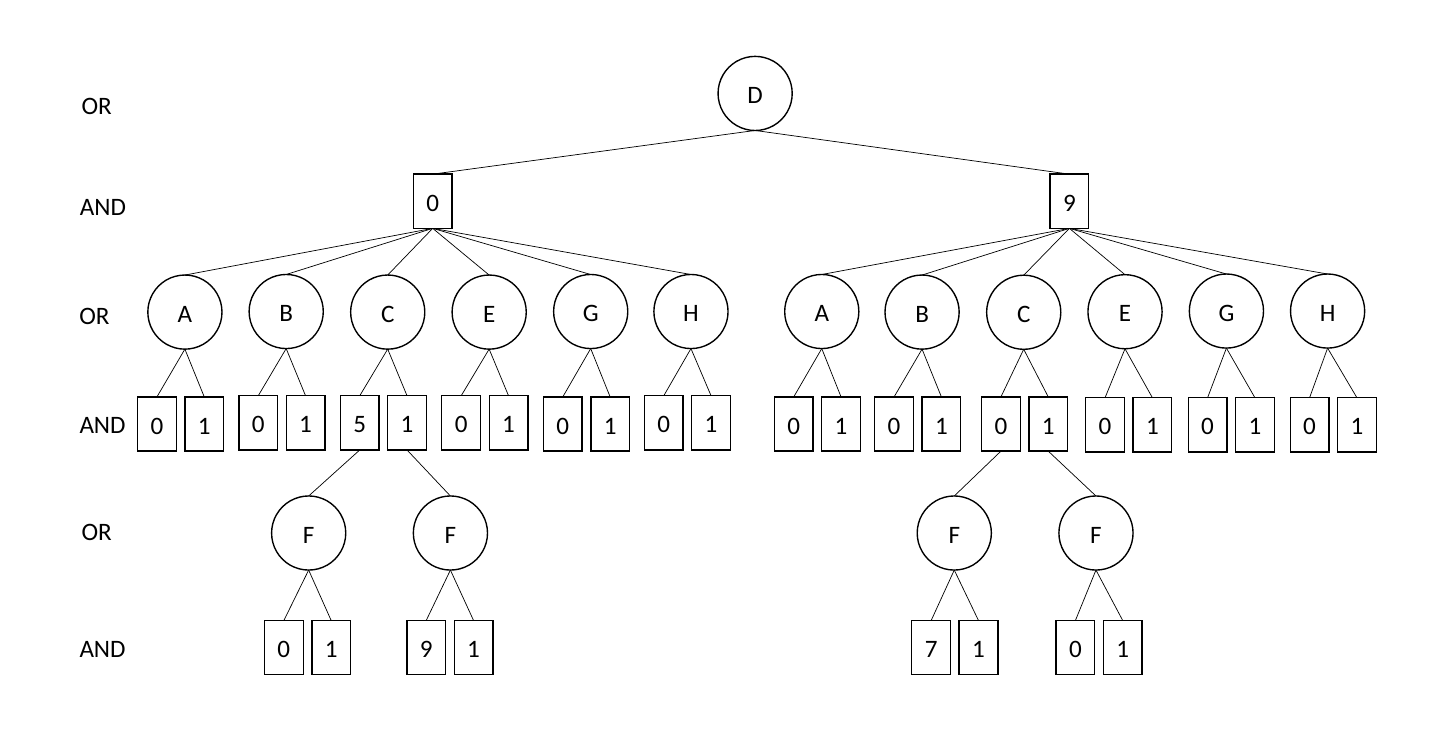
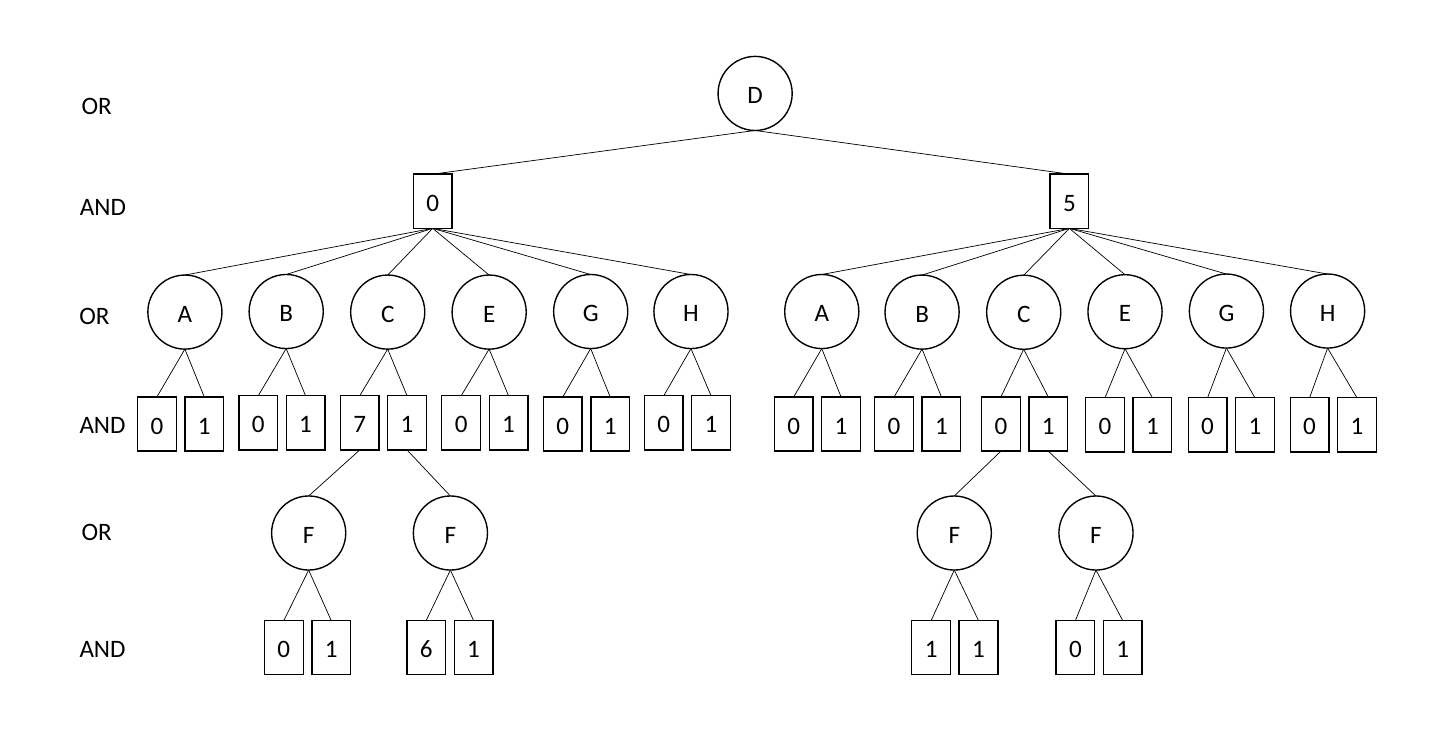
0 9: 9 -> 5 (1069, 203)
5: 5 -> 7 (360, 425)
1 9: 9 -> 6 (426, 650)
7: 7 -> 1 (931, 650)
